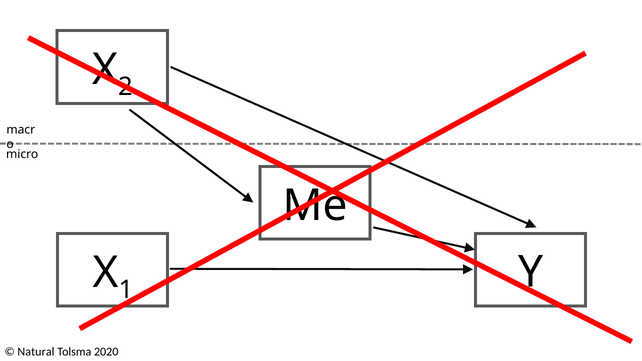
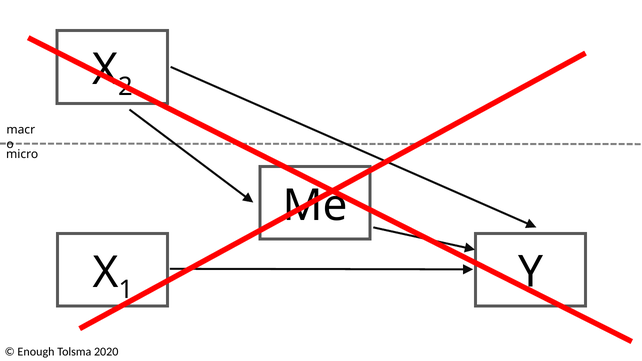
Natural: Natural -> Enough (36, 352)
